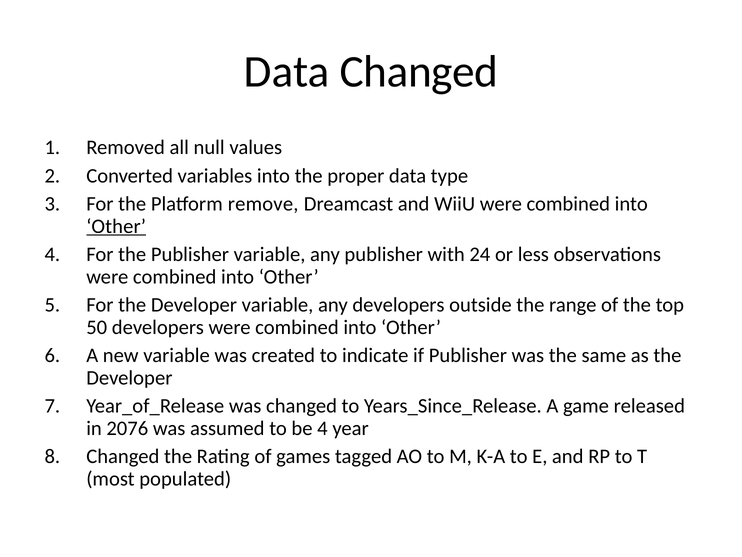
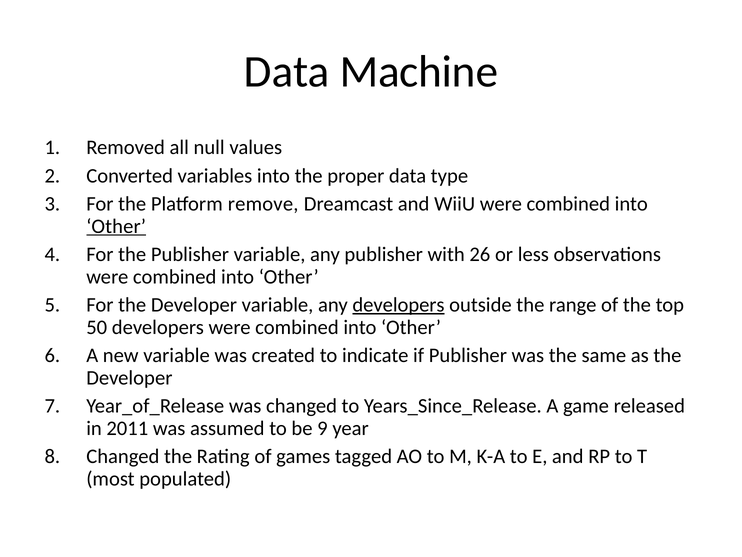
Data Changed: Changed -> Machine (419, 72)
24: 24 -> 26 (480, 254)
developers underline: none -> present (399, 305)
2076: 2076 -> 2011 (127, 428)
be 4: 4 -> 9 (322, 428)
